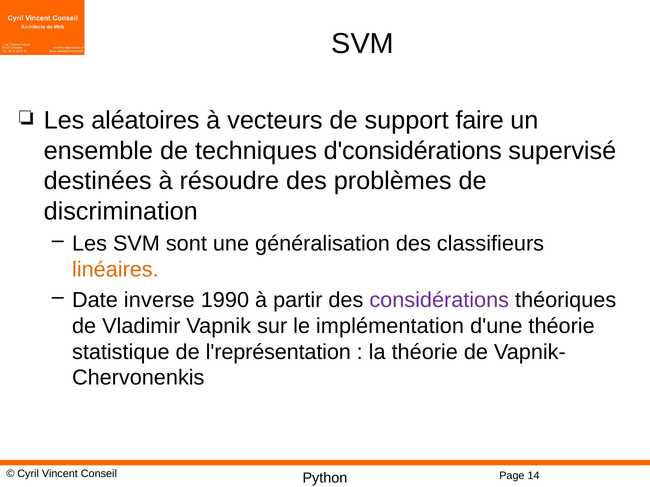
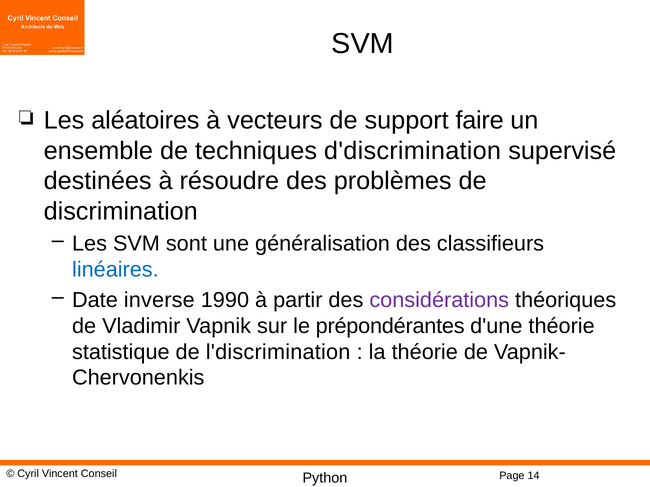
d'considérations: d'considérations -> d'discrimination (413, 151)
linéaires colour: orange -> blue (115, 270)
implémentation: implémentation -> prépondérantes (390, 326)
l'représentation: l'représentation -> l'discrimination (278, 352)
